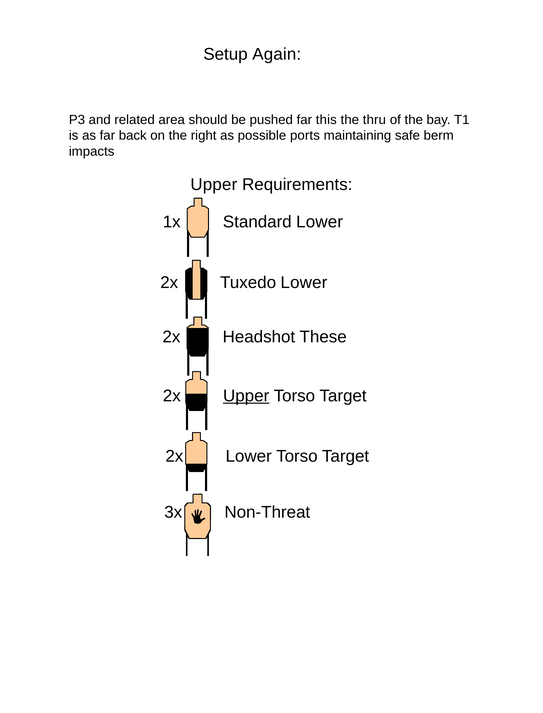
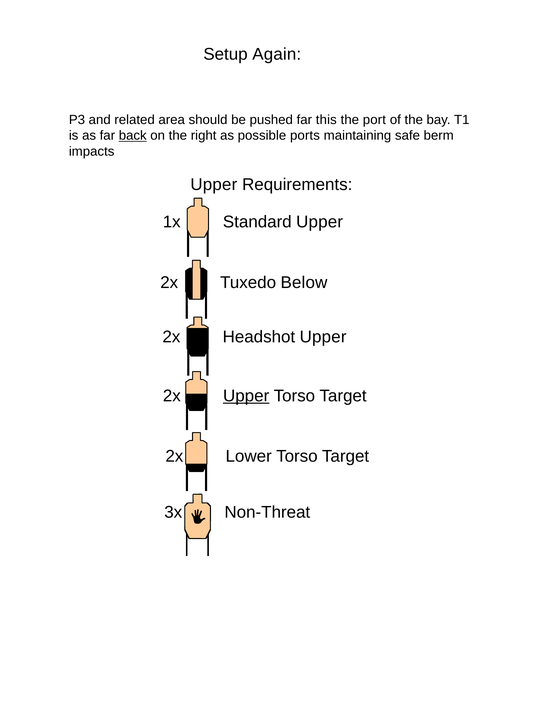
thru: thru -> port (374, 120)
back underline: none -> present (133, 136)
Standard Lower: Lower -> Upper (320, 222)
Tuxedo Lower: Lower -> Below (304, 282)
Headshot These: These -> Upper (323, 337)
